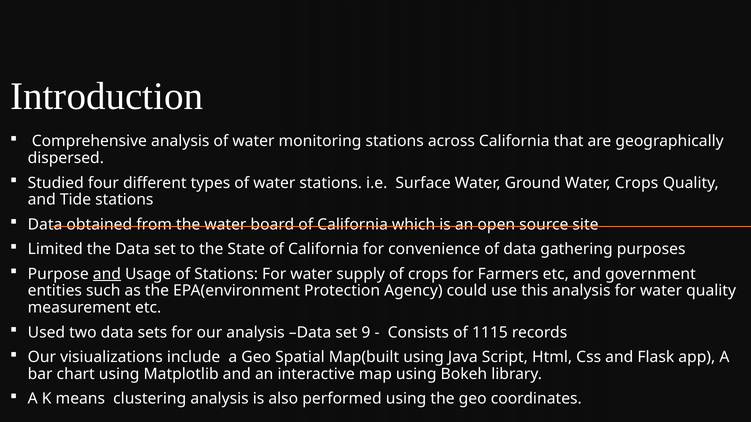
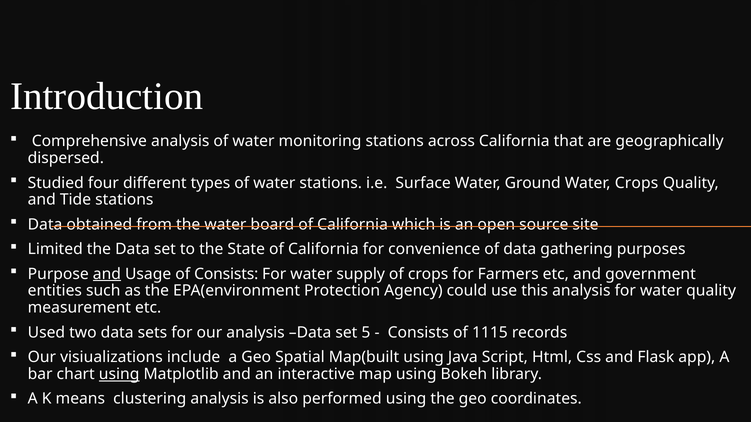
of Stations: Stations -> Consists (226, 274)
9: 9 -> 5 (366, 333)
using underline: none -> present (119, 374)
